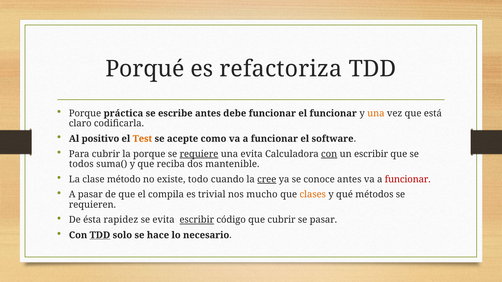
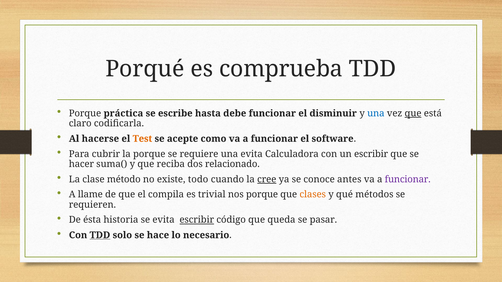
refactoriza: refactoriza -> comprueba (281, 69)
escribe antes: antes -> hasta (208, 113)
el funcionar: funcionar -> disminuir (333, 113)
una colour: orange -> blue (376, 113)
que underline: none -> present (413, 113)
positivo: positivo -> hacerse (100, 139)
requiere underline: present -> none (199, 154)
con underline: present -> none (329, 154)
todos: todos -> hacer (81, 164)
mantenible: mantenible -> relacionado (232, 164)
funcionar colour: red -> purple (408, 180)
A pasar: pasar -> llame (90, 195)
nos mucho: mucho -> porque (262, 195)
rapidez: rapidez -> historia (121, 220)
que cubrir: cubrir -> queda (281, 220)
